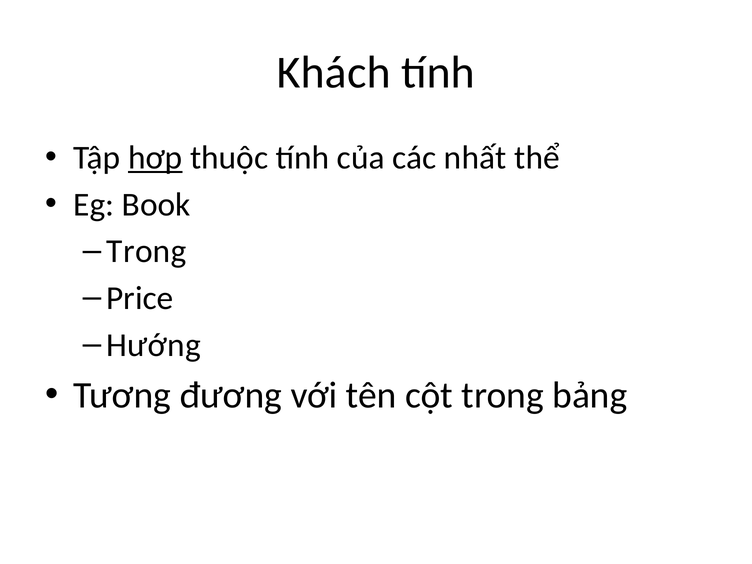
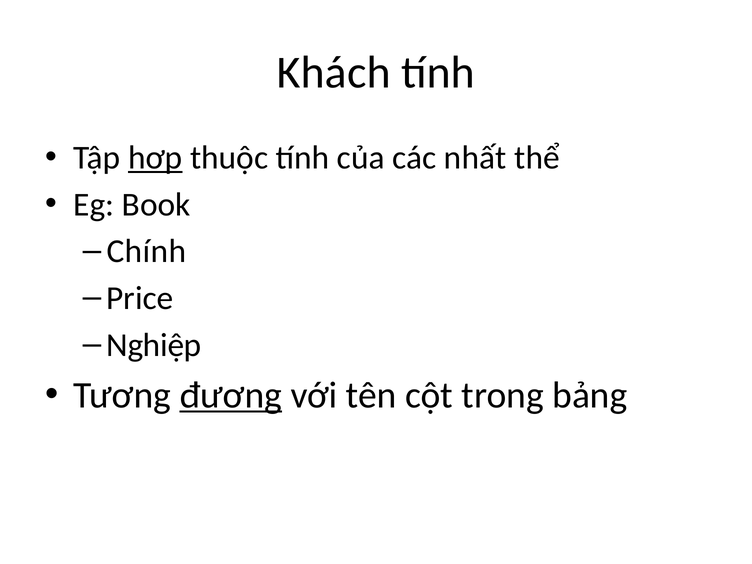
Trong: Trong -> Chính (146, 251)
Hướng: Hướng -> Nghiệp (154, 345)
đương underline: none -> present (231, 395)
